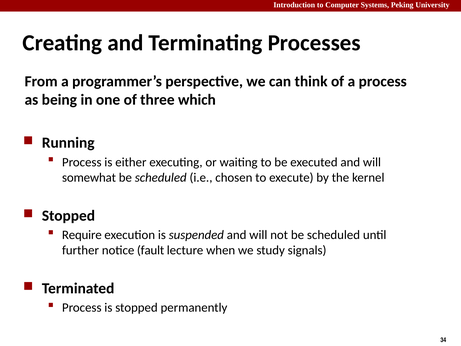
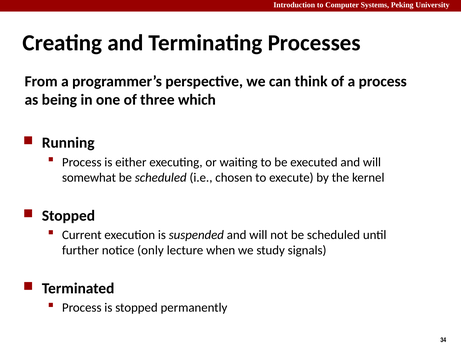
Require: Require -> Current (82, 235)
fault: fault -> only (150, 250)
